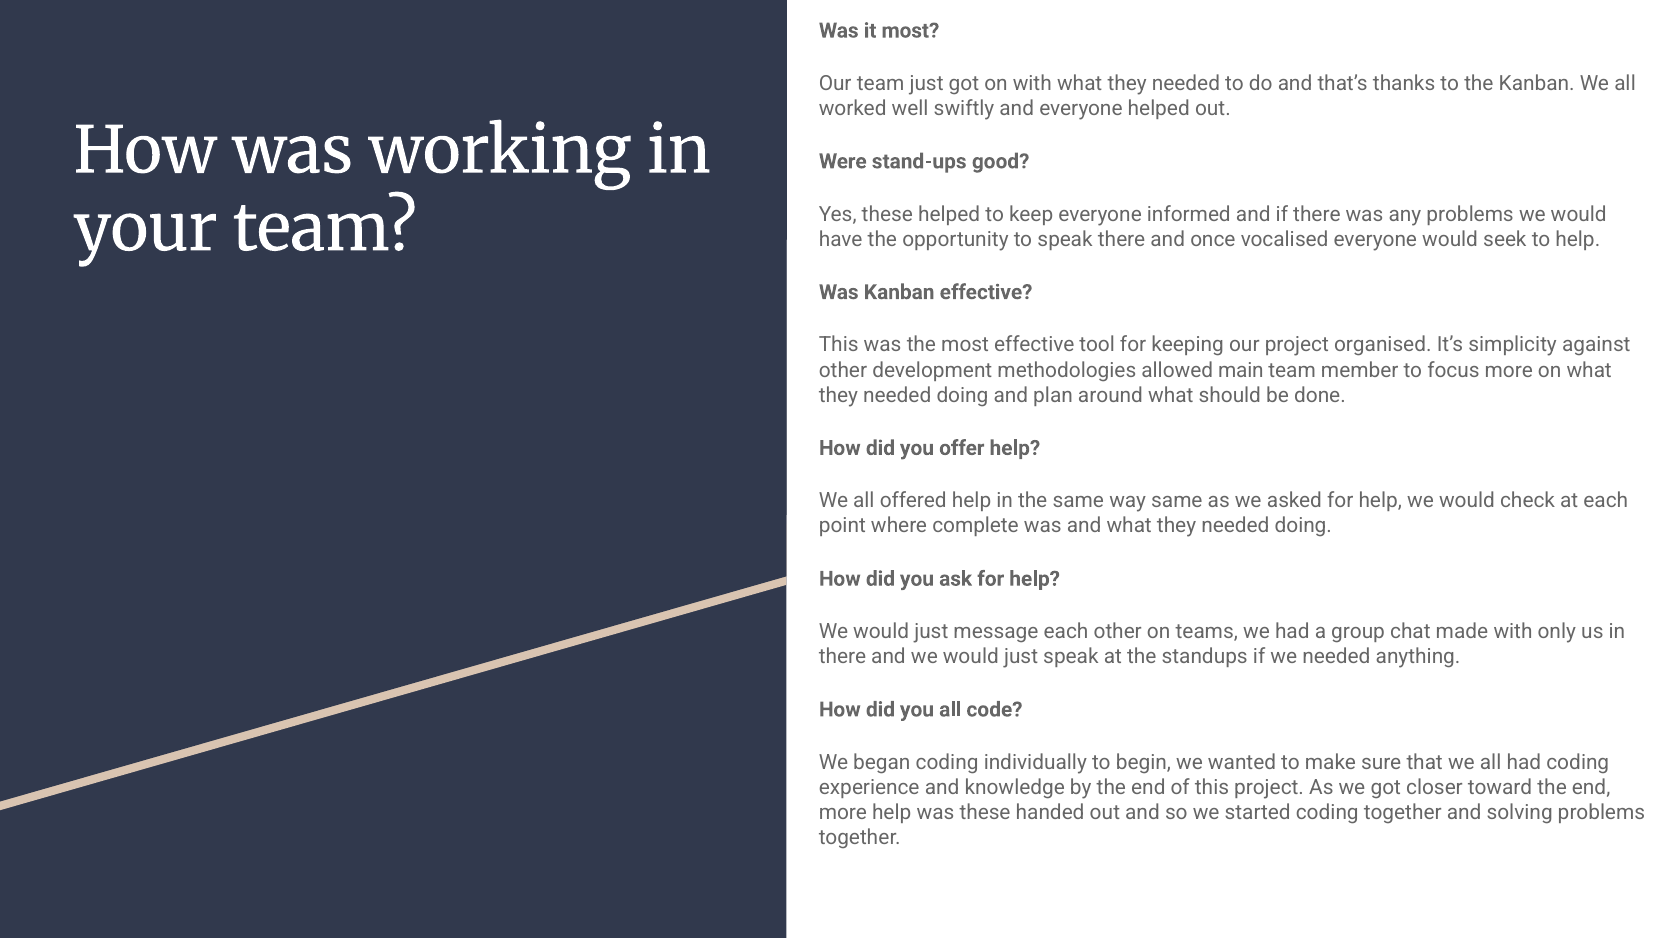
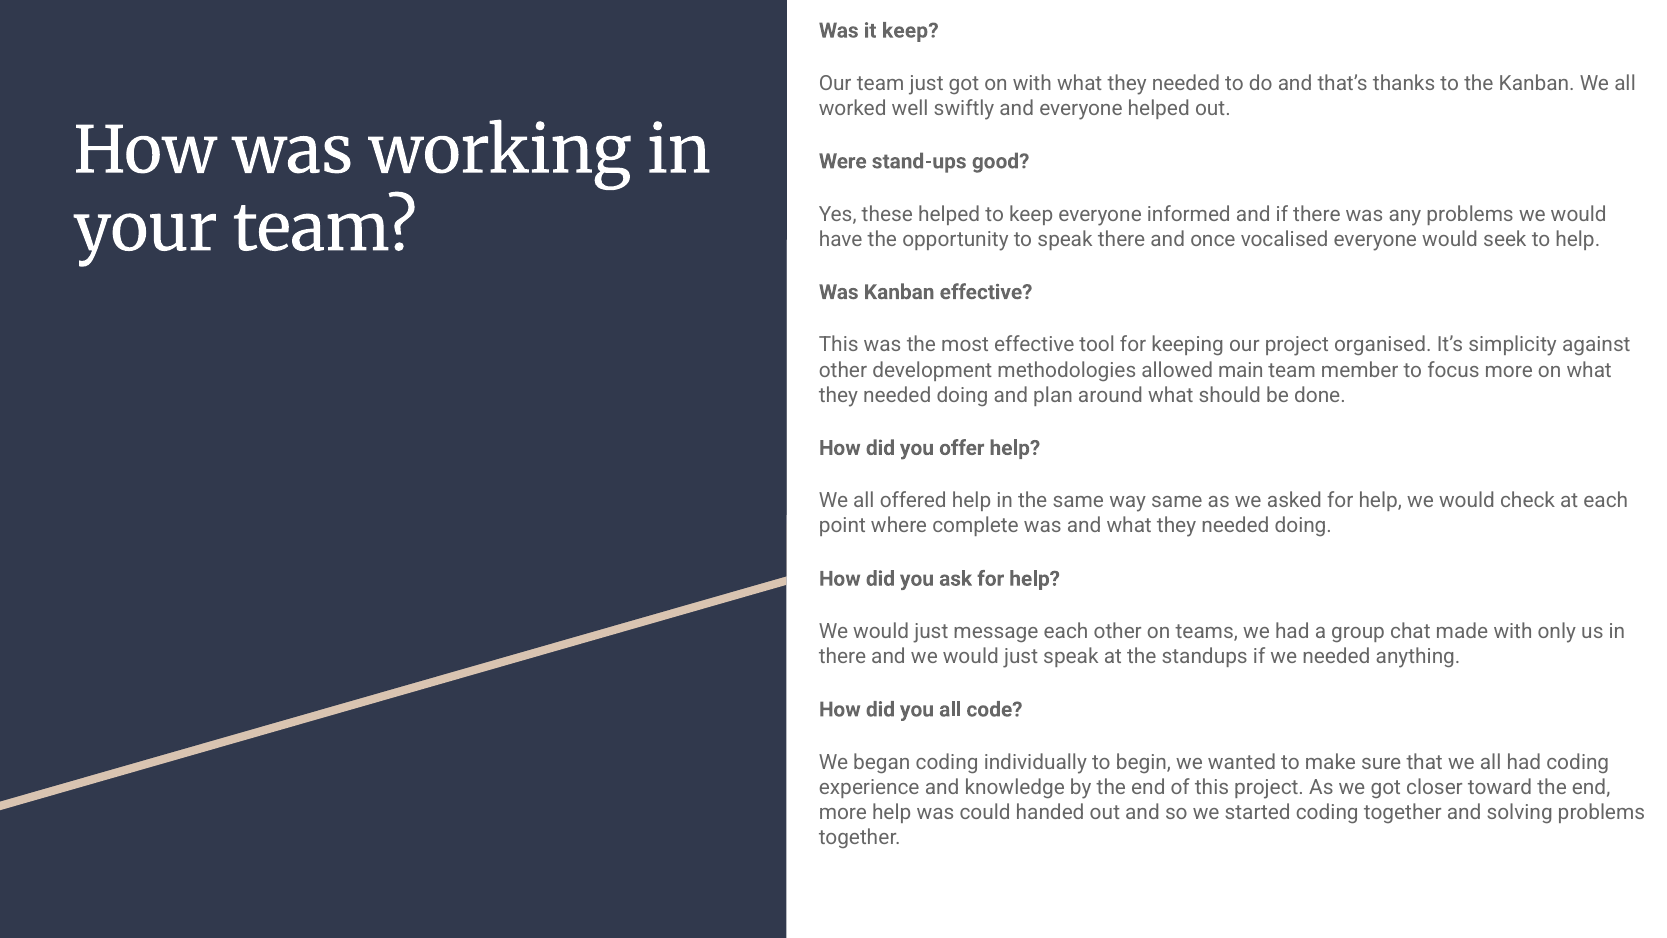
it most: most -> keep (910, 31)
was these: these -> could (985, 812)
